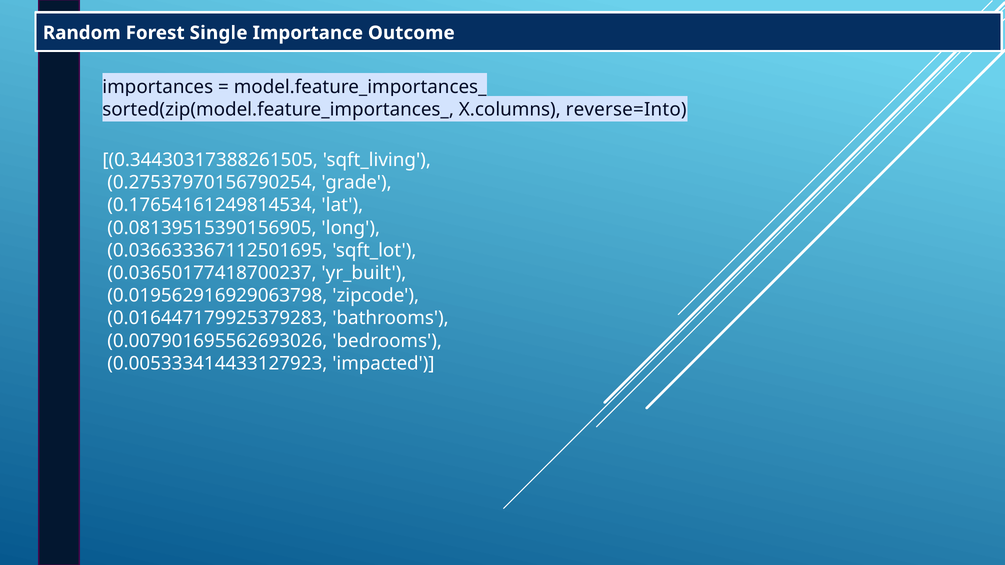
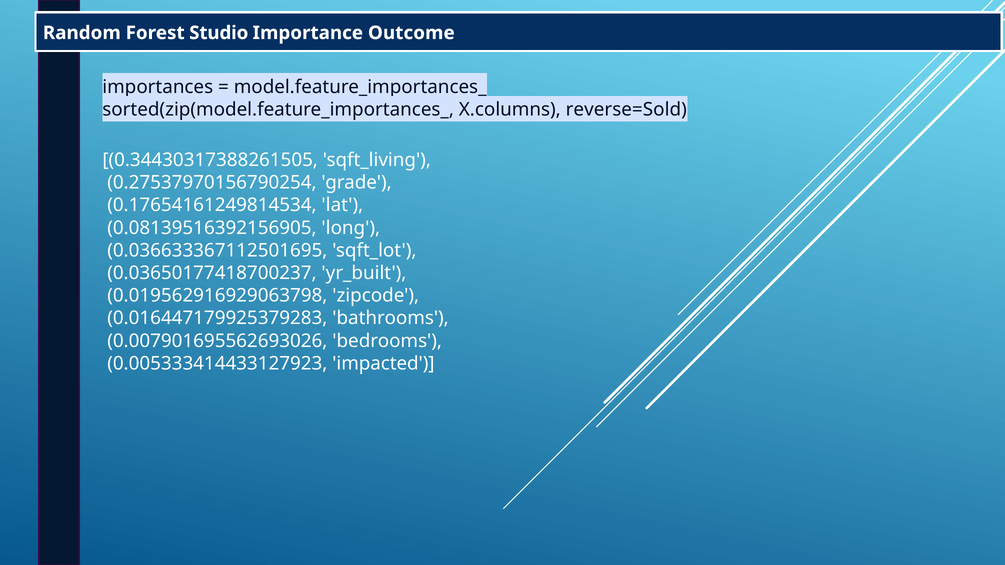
Single: Single -> Studio (219, 33)
reverse=Into: reverse=Into -> reverse=Sold (626, 110)
0.08139515390156905: 0.08139515390156905 -> 0.08139516392156905 (212, 228)
